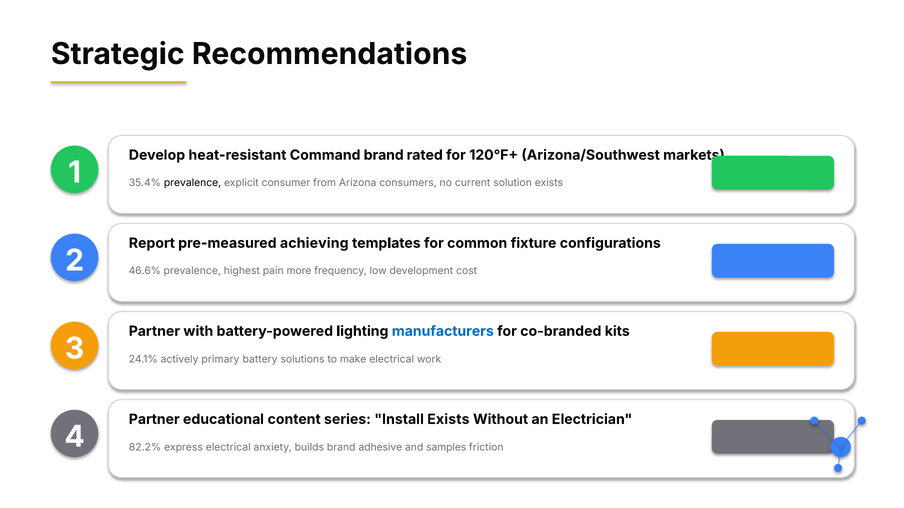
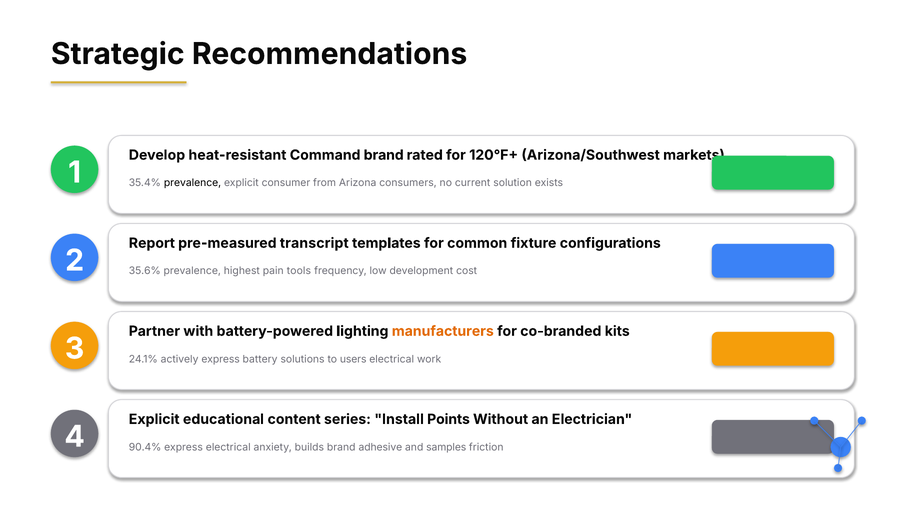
achieving: achieving -> transcript (314, 243)
46.6%: 46.6% -> 35.6% (145, 271)
more: more -> tools (299, 271)
manufacturers colour: blue -> orange (443, 332)
actively primary: primary -> express (221, 359)
make: make -> users (353, 359)
Partner: Partner -> Explicit (154, 420)
Install Exists: Exists -> Points (448, 420)
82.2%: 82.2% -> 90.4% (145, 448)
